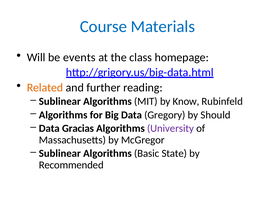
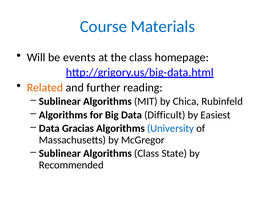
Know: Know -> Chica (186, 102)
Gregory: Gregory -> Difficult (165, 115)
Should: Should -> Easiest (216, 115)
University colour: purple -> blue (171, 129)
Algorithms Basic: Basic -> Class (147, 154)
